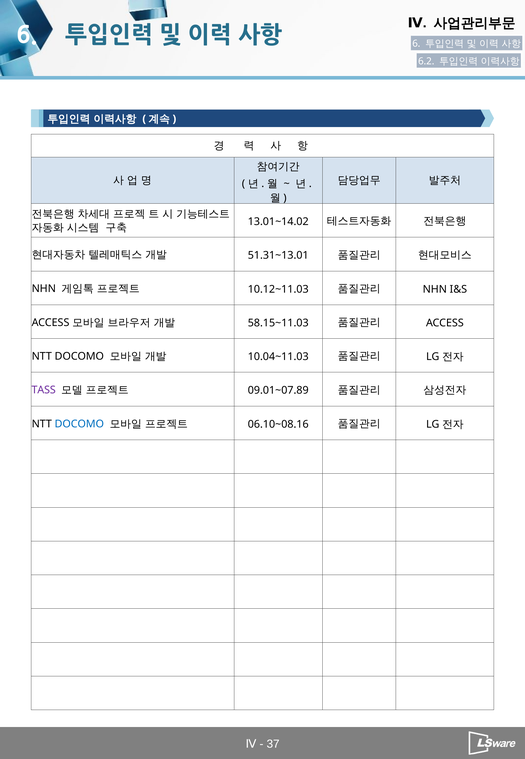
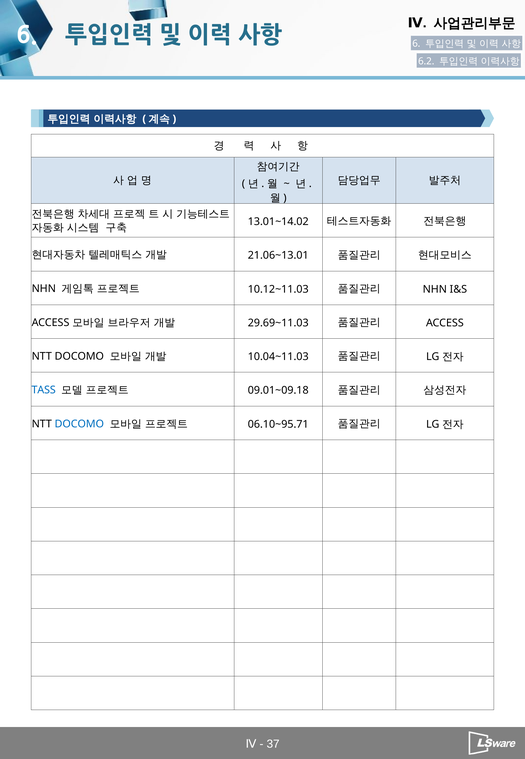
51.31~13.01: 51.31~13.01 -> 21.06~13.01 (278, 255)
58.15~11.03: 58.15~11.03 -> 29.69~11.03 (278, 323)
TASS colour: purple -> blue (44, 390)
09.01~07.89: 09.01~07.89 -> 09.01~09.18 (278, 390)
06.10~08.16: 06.10~08.16 -> 06.10~95.71 (278, 424)
